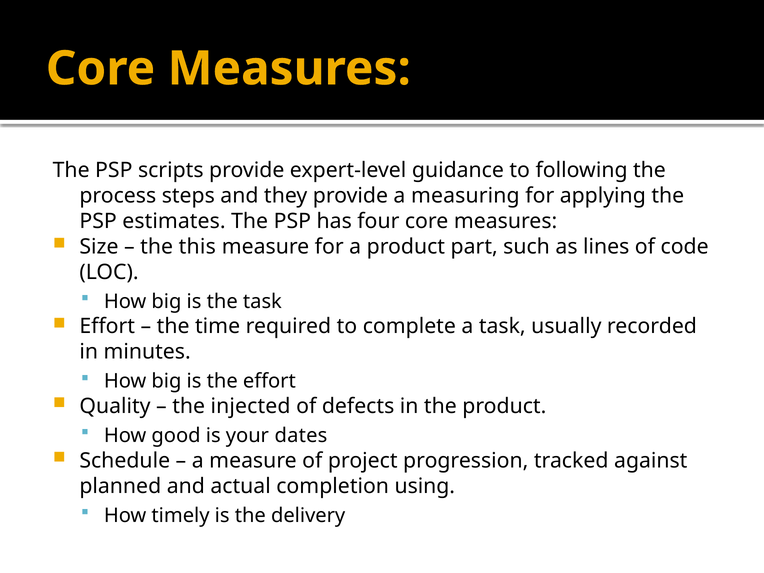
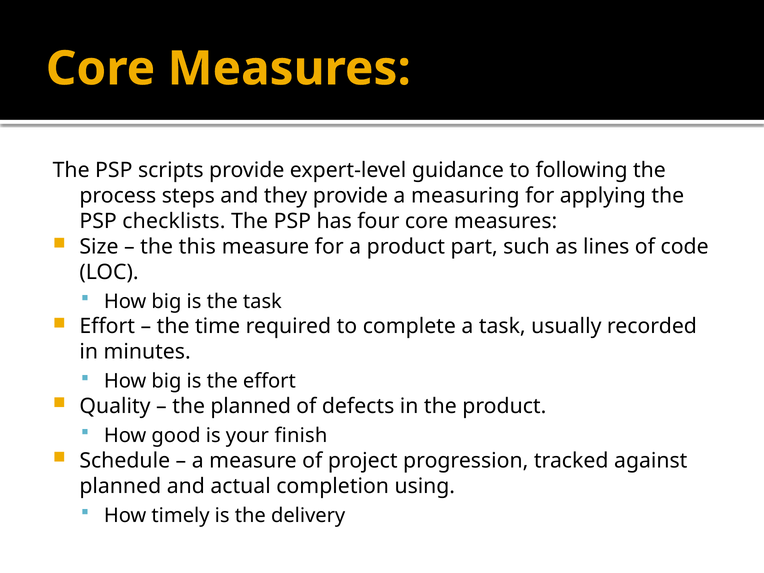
estimates: estimates -> checklists (174, 221)
the injected: injected -> planned (251, 406)
dates: dates -> finish (301, 436)
